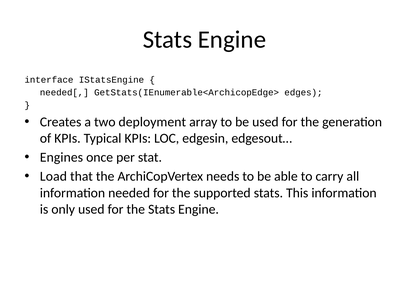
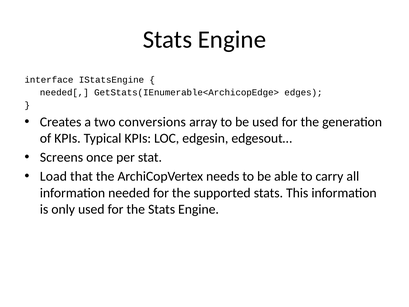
deployment: deployment -> conversions (152, 122)
Engines: Engines -> Screens (61, 157)
